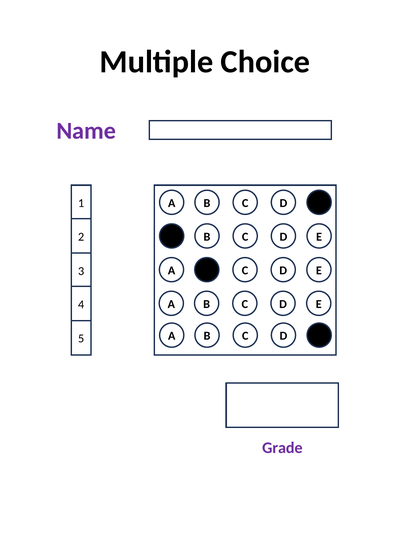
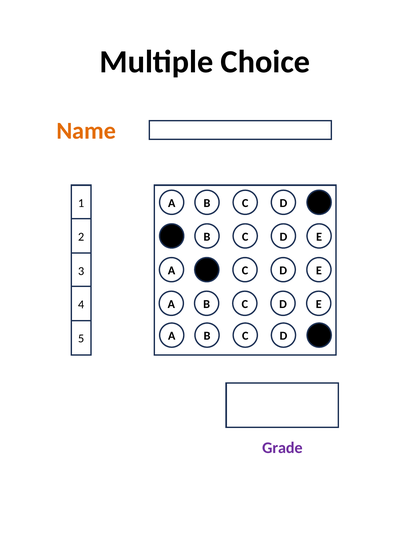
Name colour: purple -> orange (86, 131)
